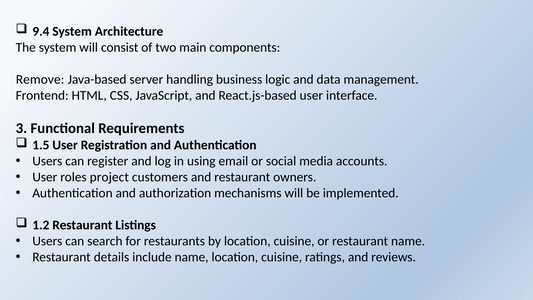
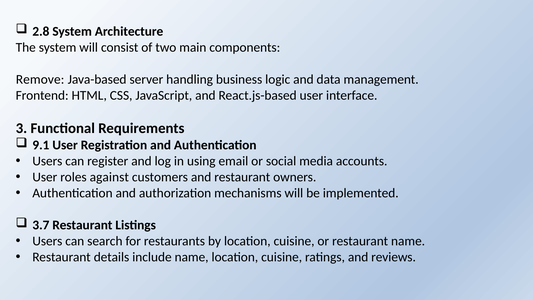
9.4: 9.4 -> 2.8 (41, 31)
1.5: 1.5 -> 9.1 (41, 145)
project: project -> against (109, 177)
1.2: 1.2 -> 3.7 (41, 225)
